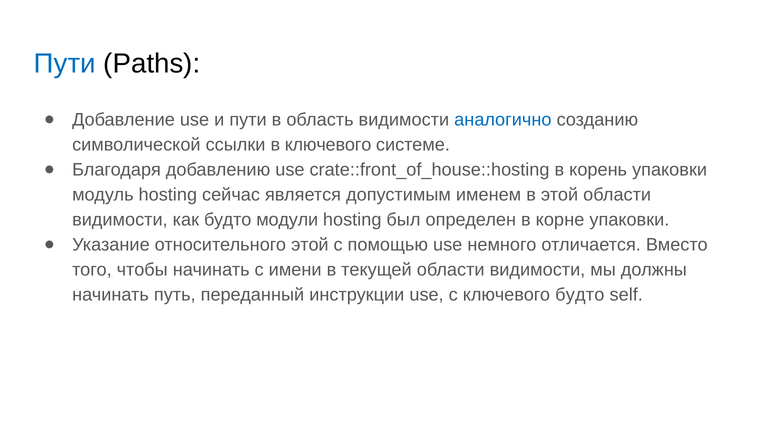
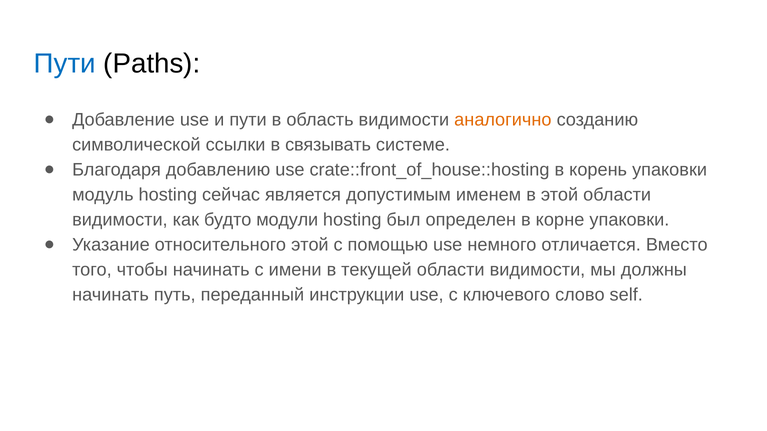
аналогично colour: blue -> orange (503, 120)
в ключевого: ключевого -> связывать (328, 145)
ключевого будто: будто -> слово (580, 295)
